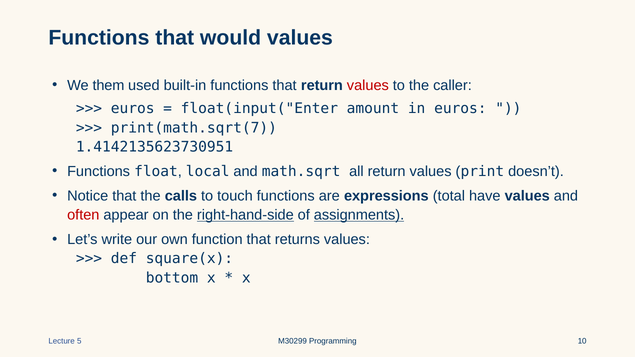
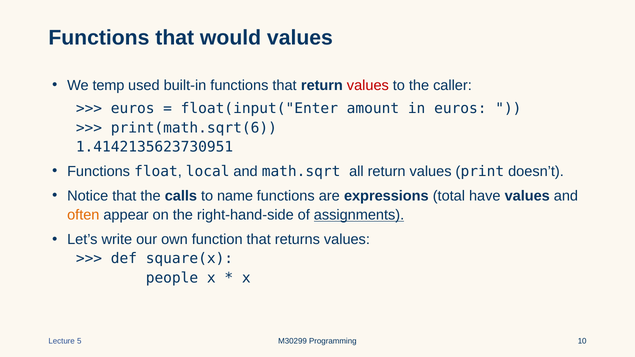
them: them -> temp (108, 85)
print(math.sqrt(7: print(math.sqrt(7 -> print(math.sqrt(6 (194, 128)
touch: touch -> name (235, 196)
often colour: red -> orange (83, 215)
right-hand-side underline: present -> none (245, 215)
bottom: bottom -> people (172, 278)
